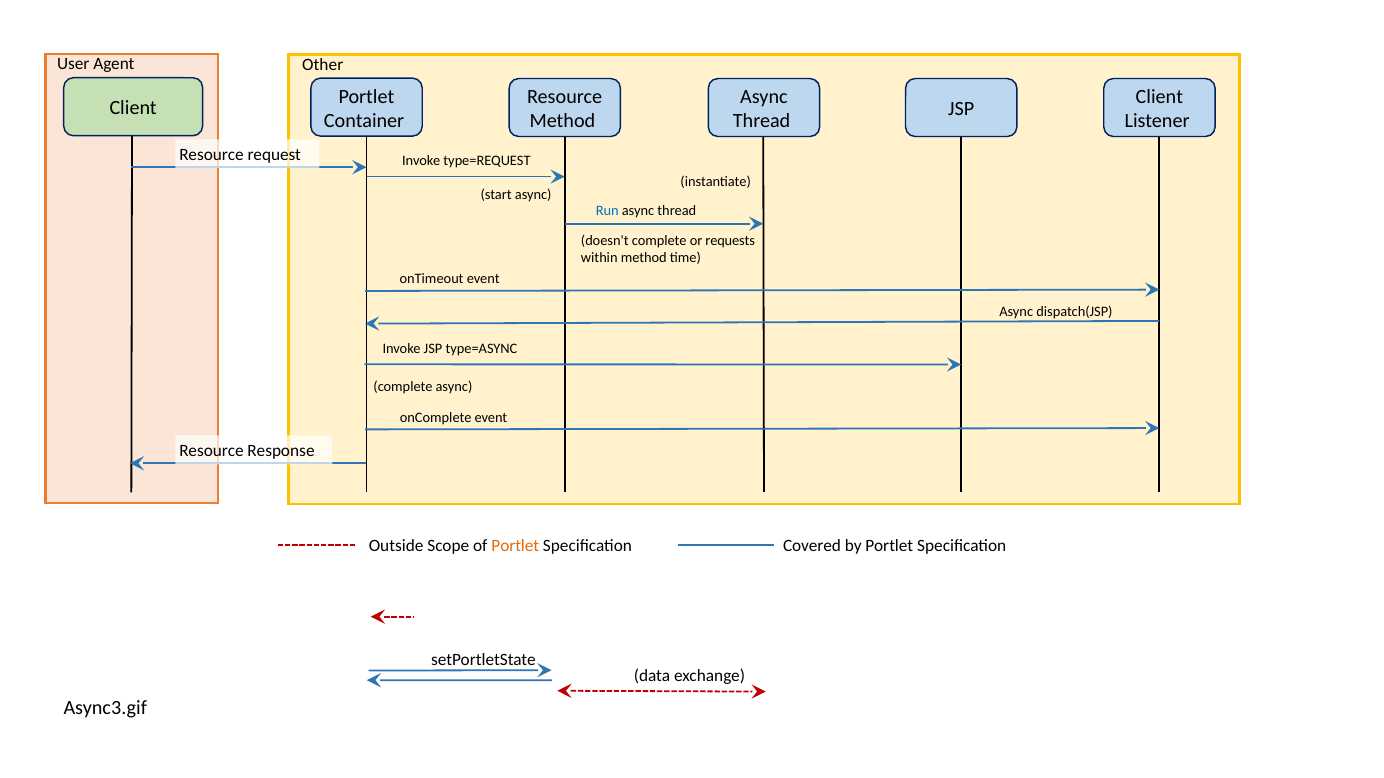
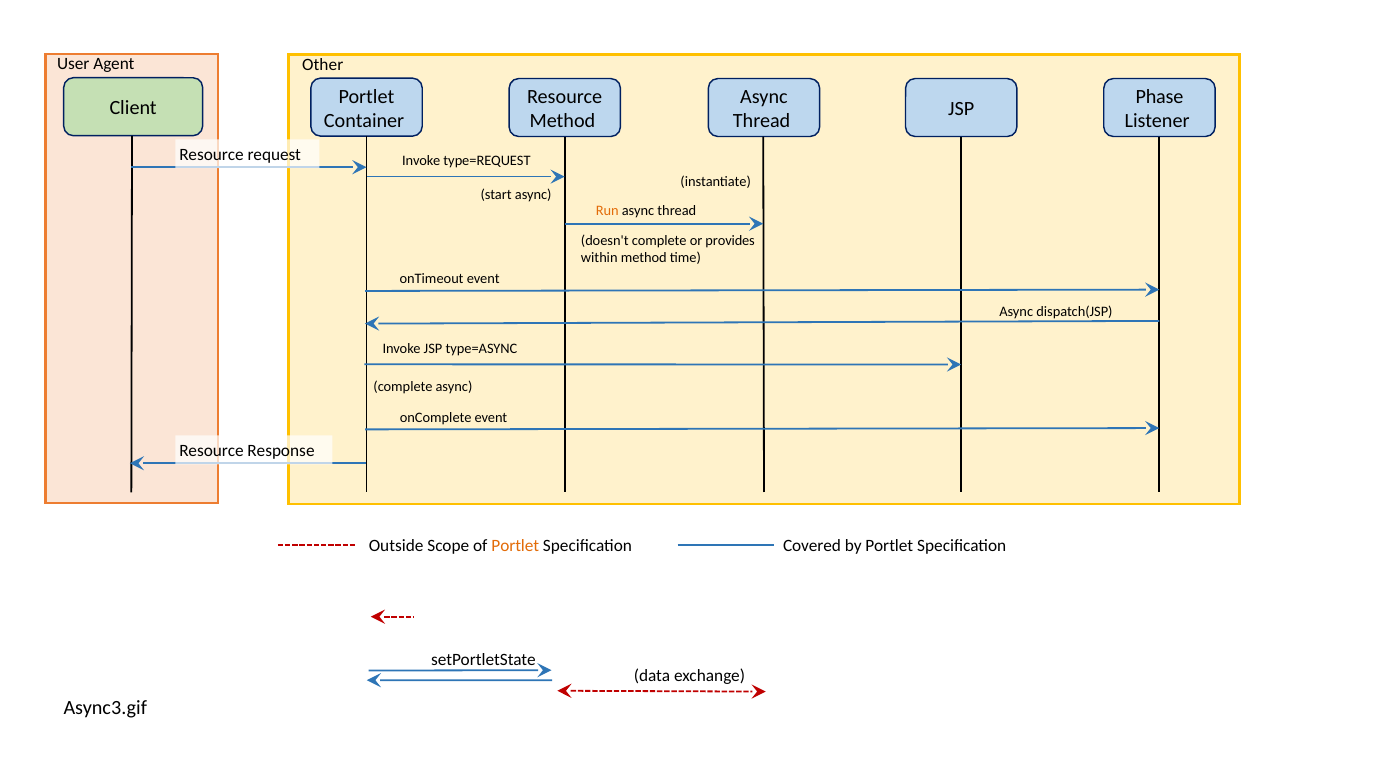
Client: Client -> Phase (1159, 97)
Run colour: blue -> orange (607, 211)
requests: requests -> provides (730, 241)
